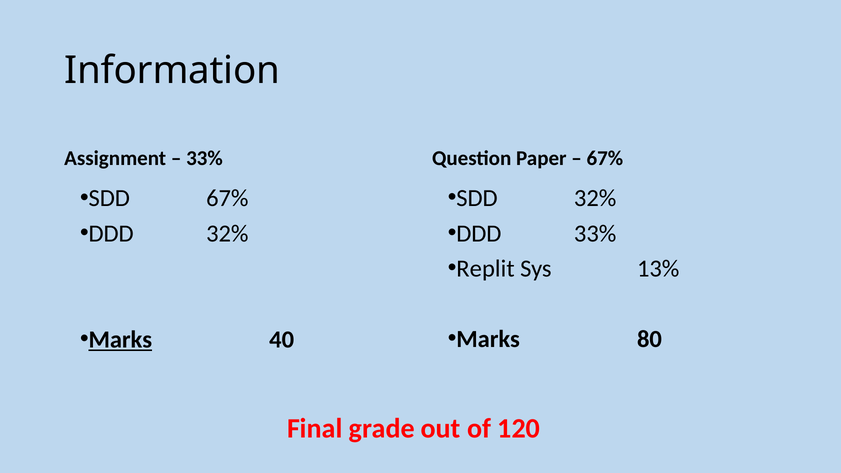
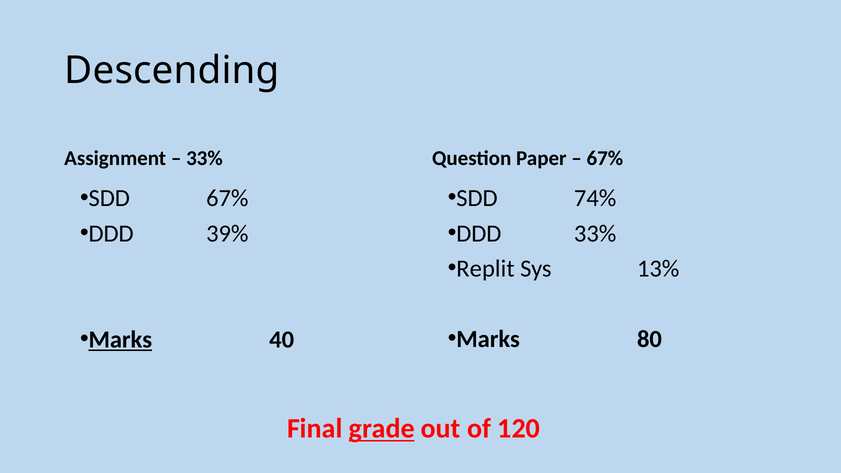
Information: Information -> Descending (172, 71)
SDD 32%: 32% -> 74% (595, 198)
DDD 32%: 32% -> 39% (227, 234)
grade underline: none -> present (382, 429)
